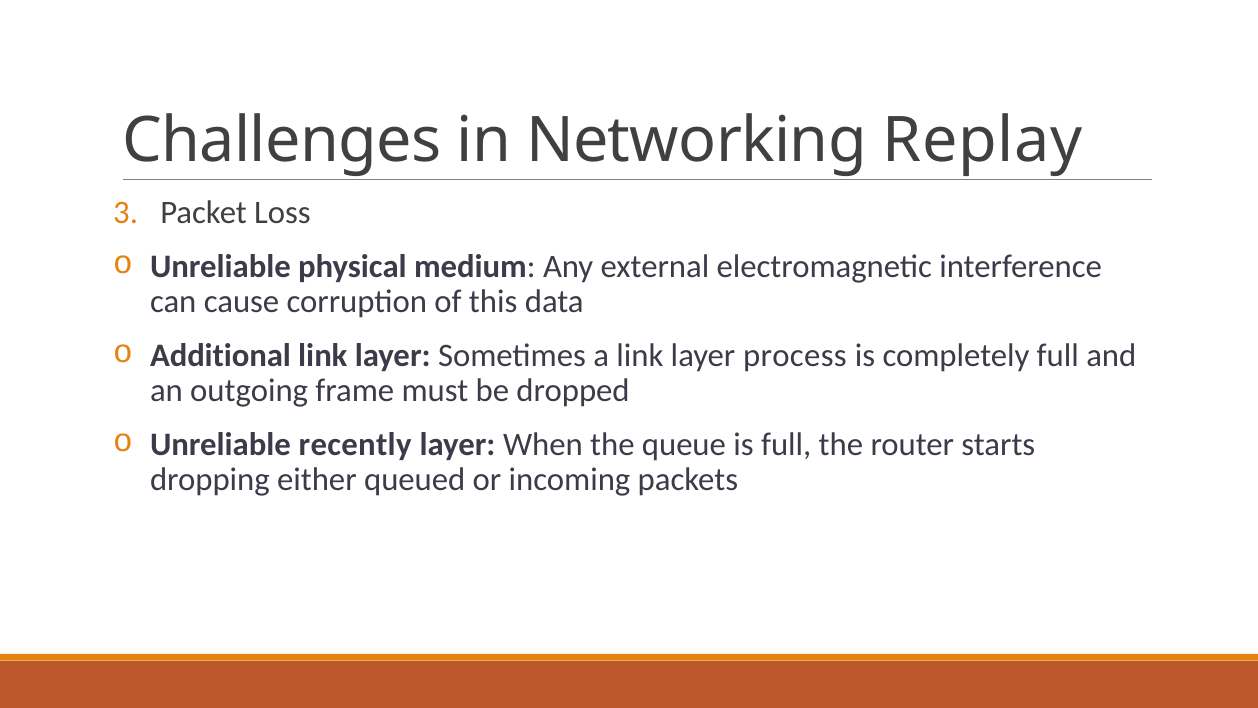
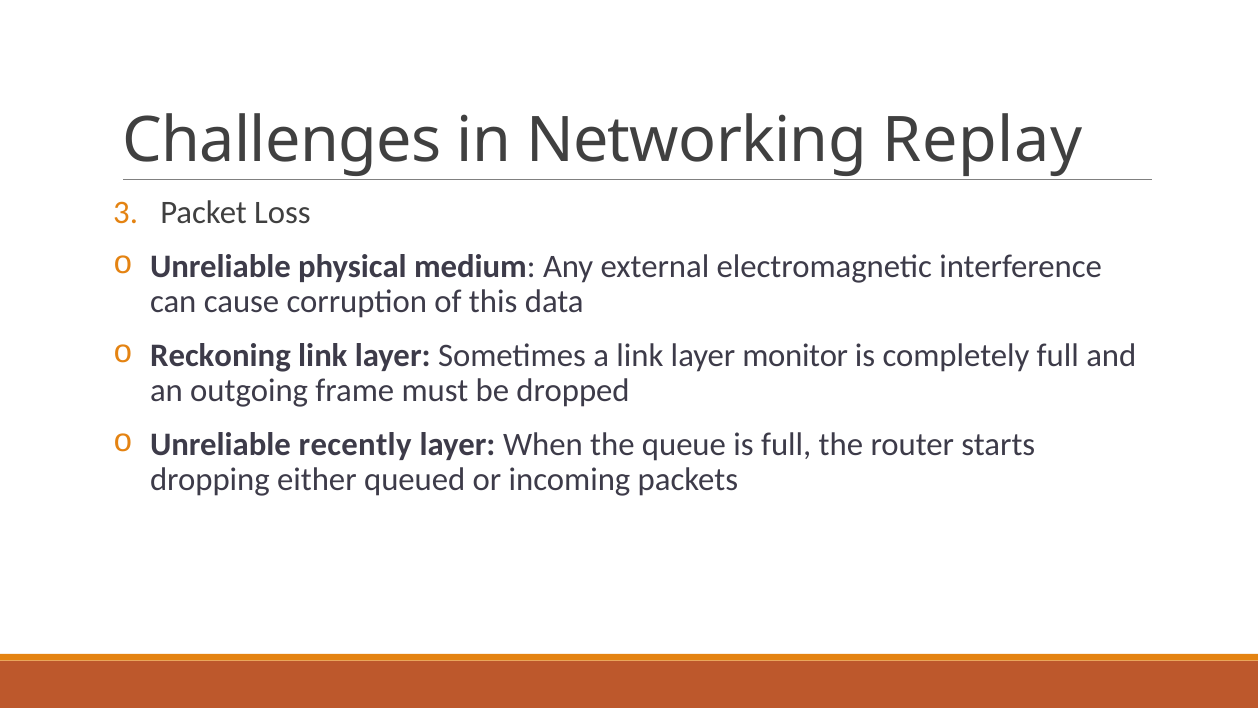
Additional: Additional -> Reckoning (220, 355)
process: process -> monitor (795, 355)
